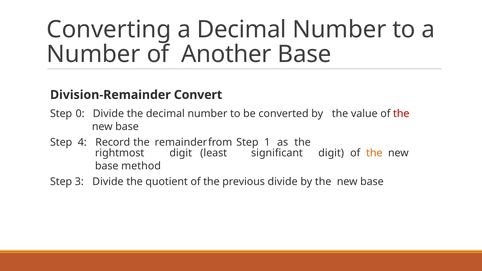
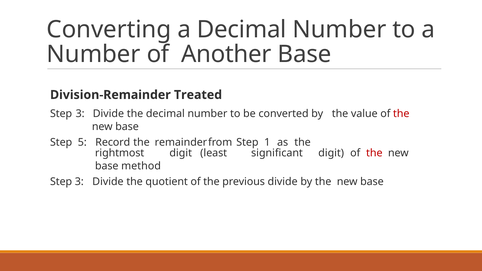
Convert: Convert -> Treated (198, 95)
0: 0 -> 3 (80, 114)
4: 4 -> 5 (82, 143)
the colour: orange -> red (374, 153)
